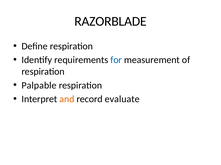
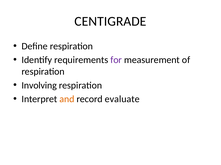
RAZORBLADE: RAZORBLADE -> CENTIGRADE (110, 21)
for colour: blue -> purple (116, 60)
Palpable: Palpable -> Involving (39, 86)
